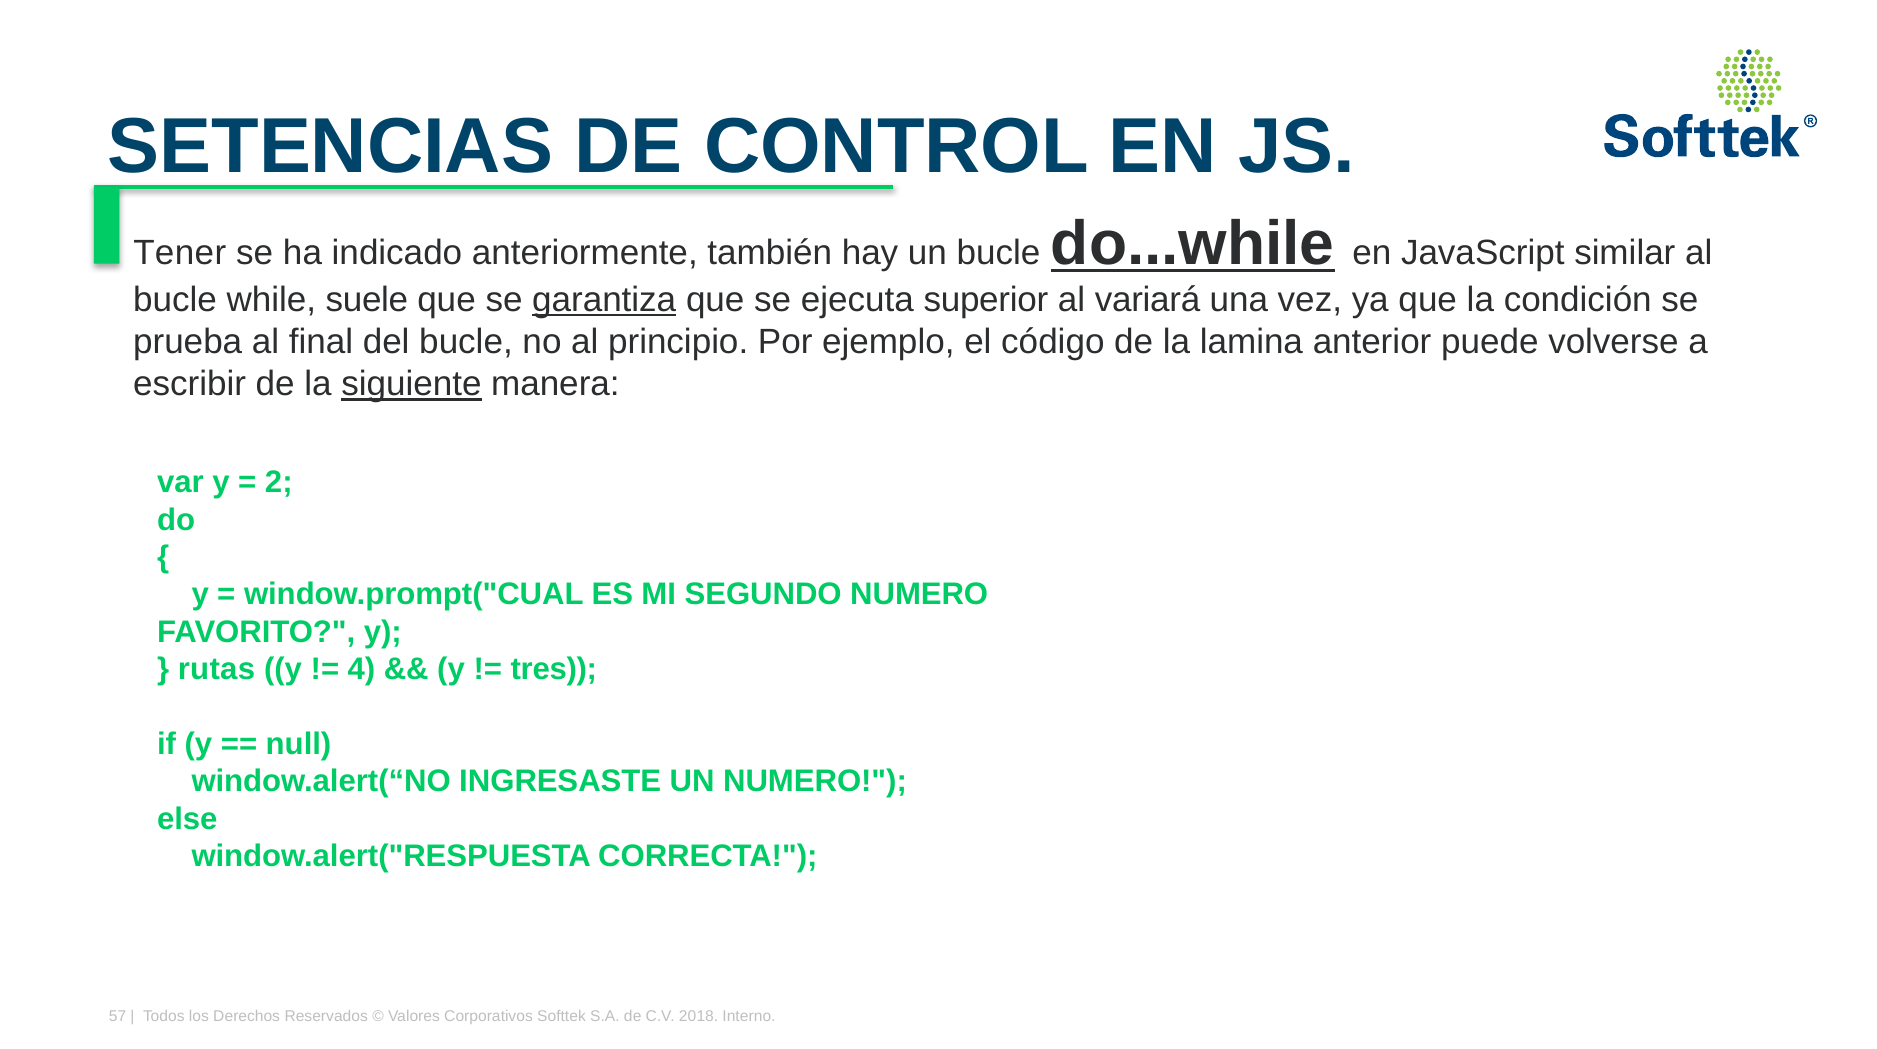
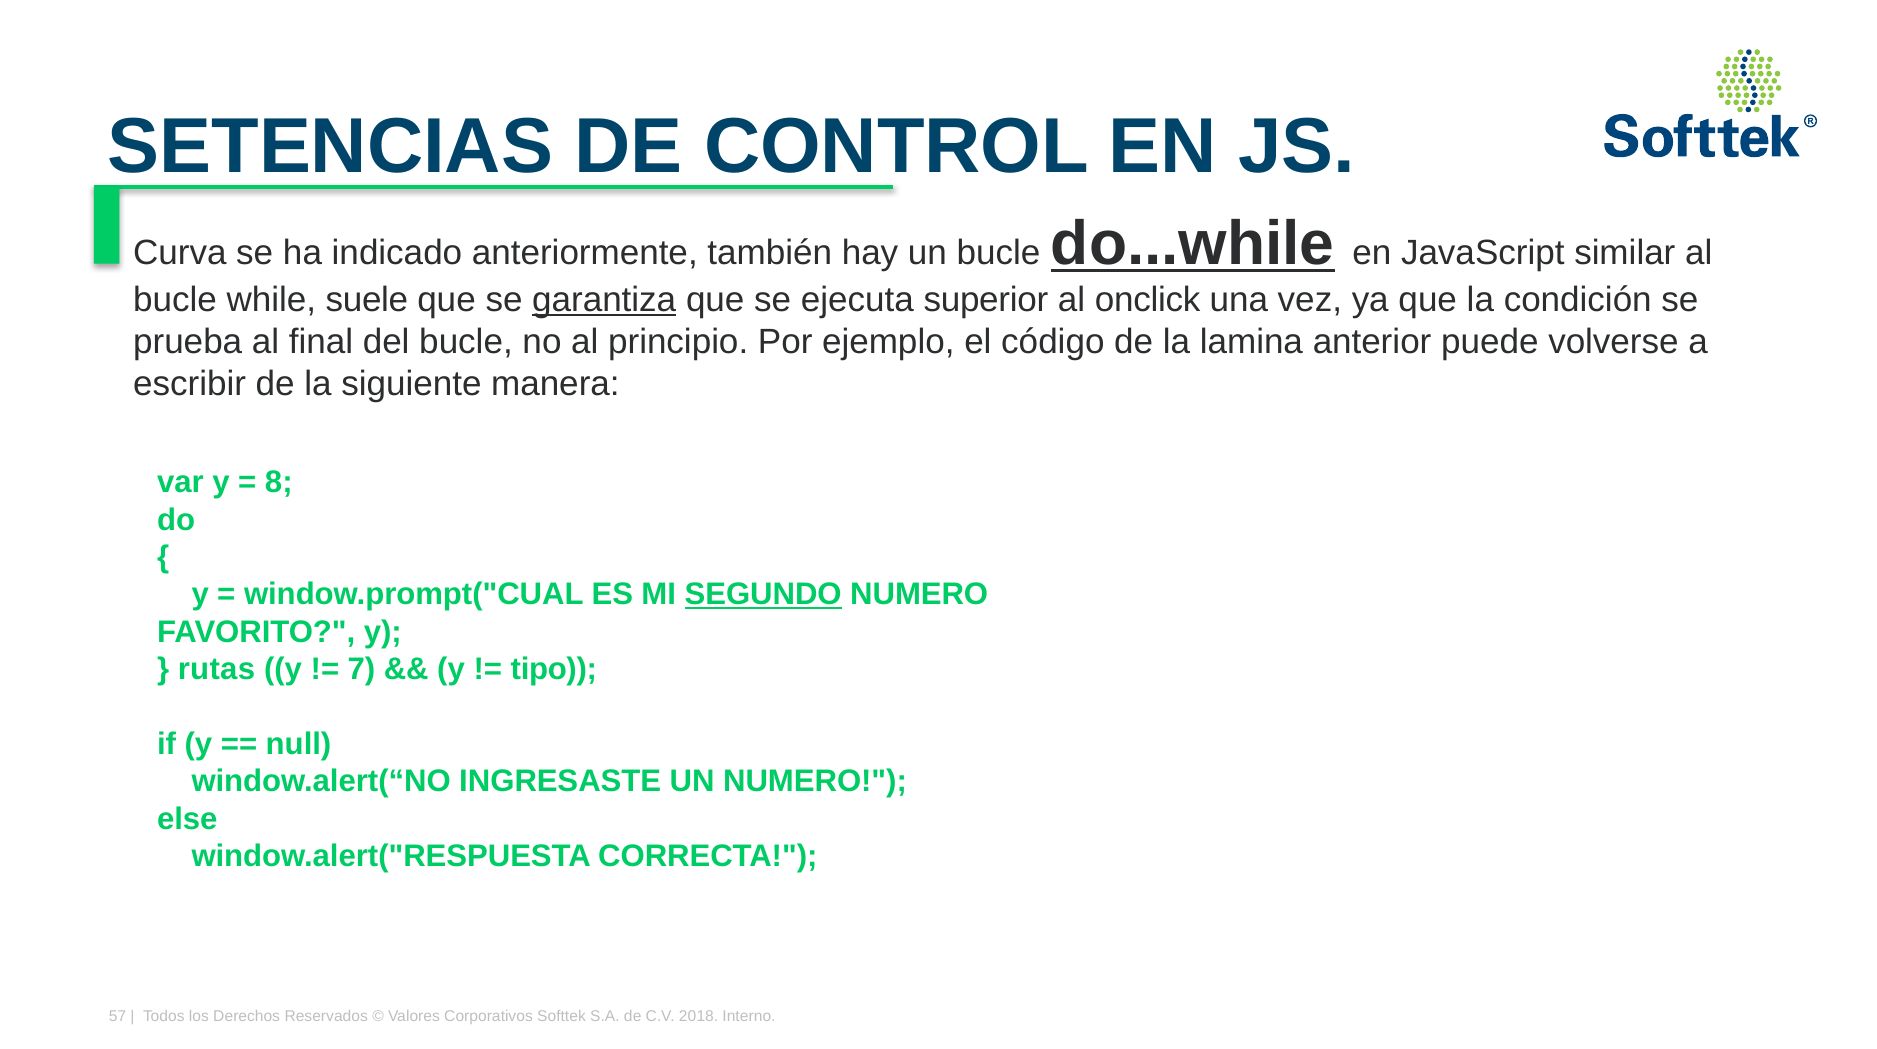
Tener: Tener -> Curva (180, 253)
variará: variará -> onclick (1148, 300)
siguiente underline: present -> none (411, 384)
2: 2 -> 8 (279, 482)
SEGUNDO underline: none -> present (763, 595)
4: 4 -> 7 (361, 669)
tres: tres -> tipo (554, 669)
